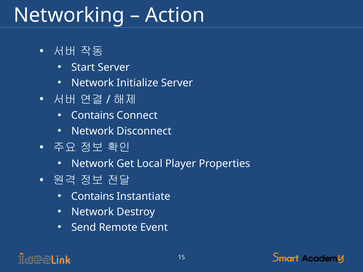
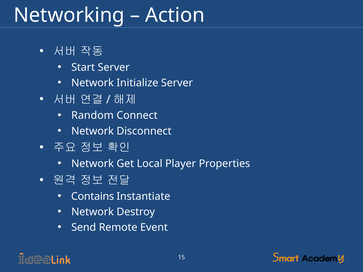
Contains: Contains -> Random (92, 116)
